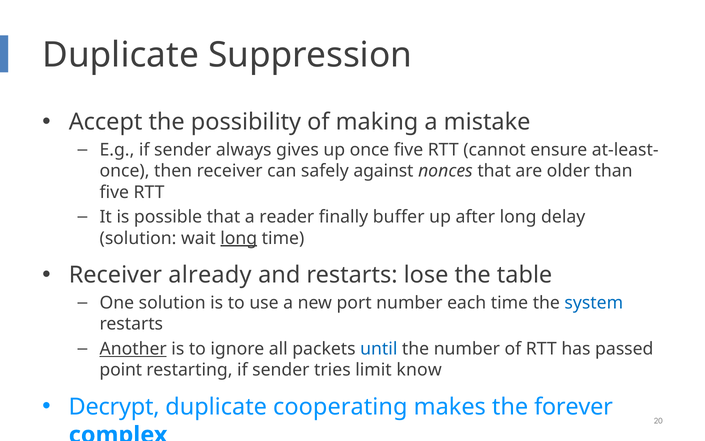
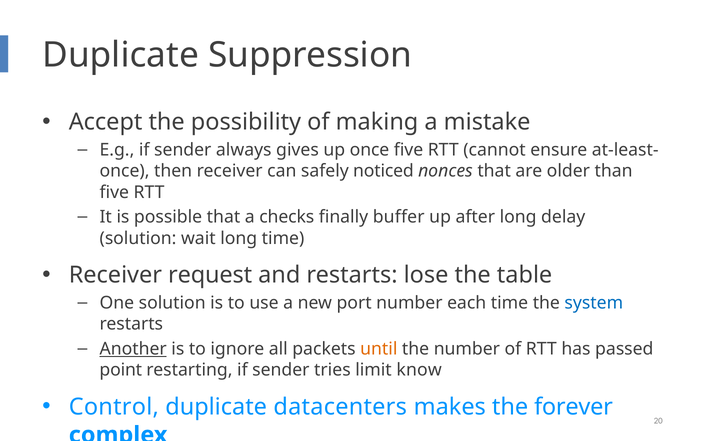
against: against -> noticed (383, 171)
reader: reader -> checks (287, 217)
long underline: present -> none (239, 238)
already: already -> request (210, 275)
until colour: blue -> orange (379, 348)
Decrypt: Decrypt -> Control (114, 406)
cooperating: cooperating -> datacenters (340, 406)
